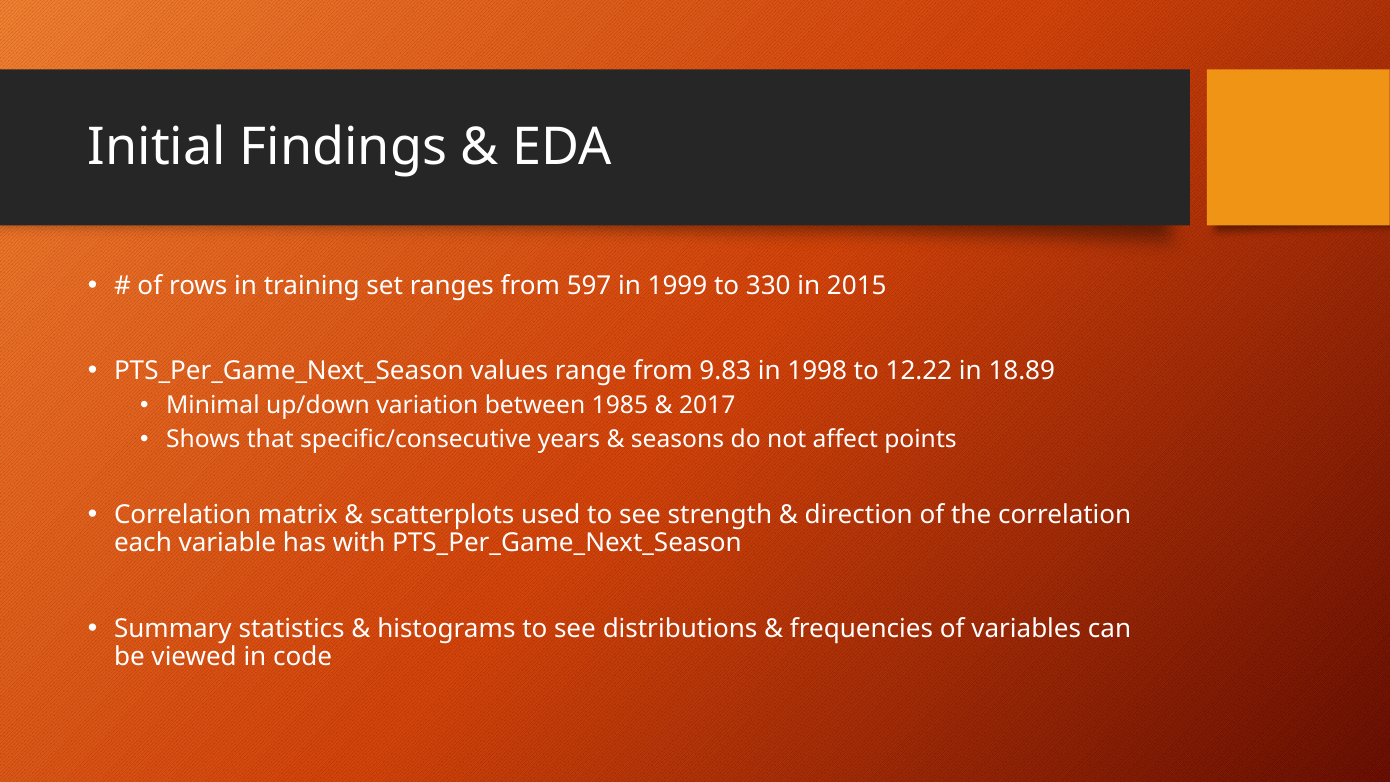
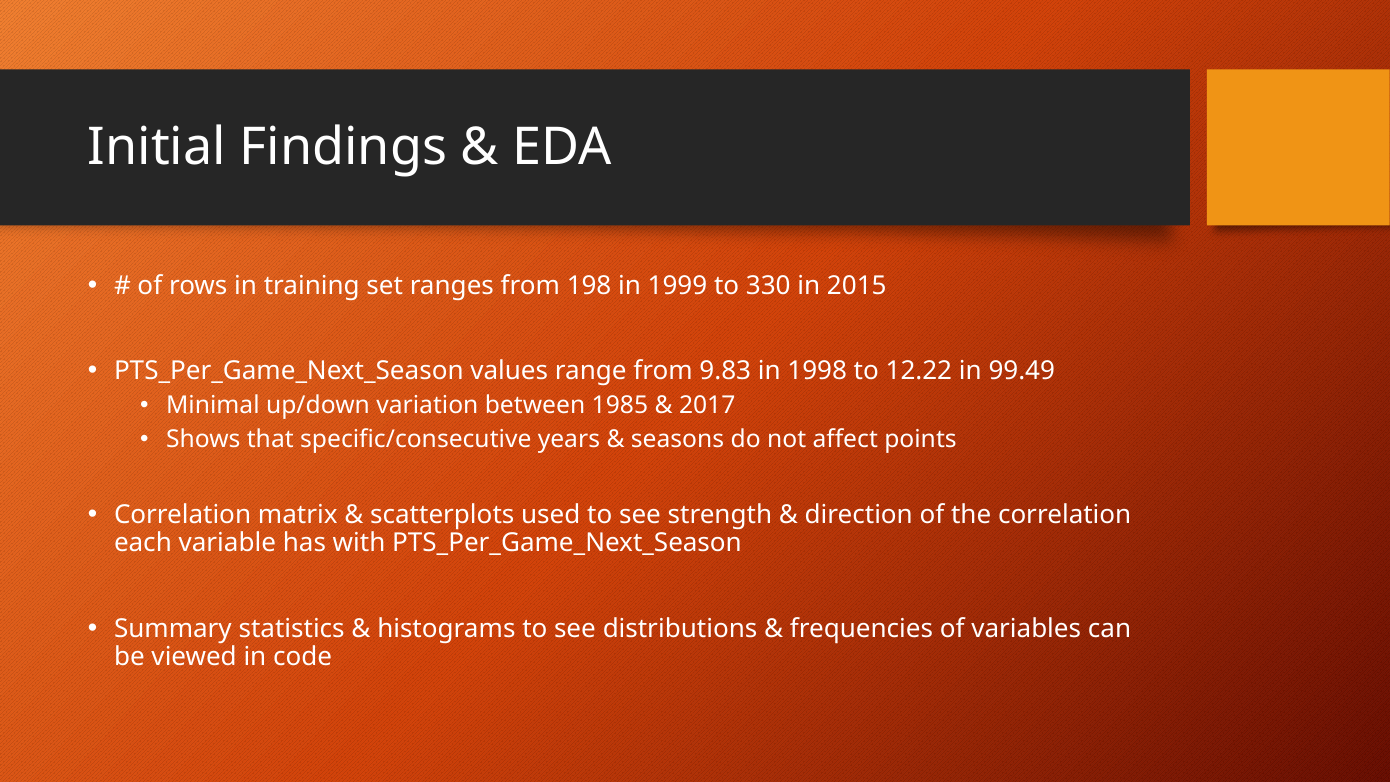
597: 597 -> 198 (589, 286)
18.89: 18.89 -> 99.49 (1022, 371)
